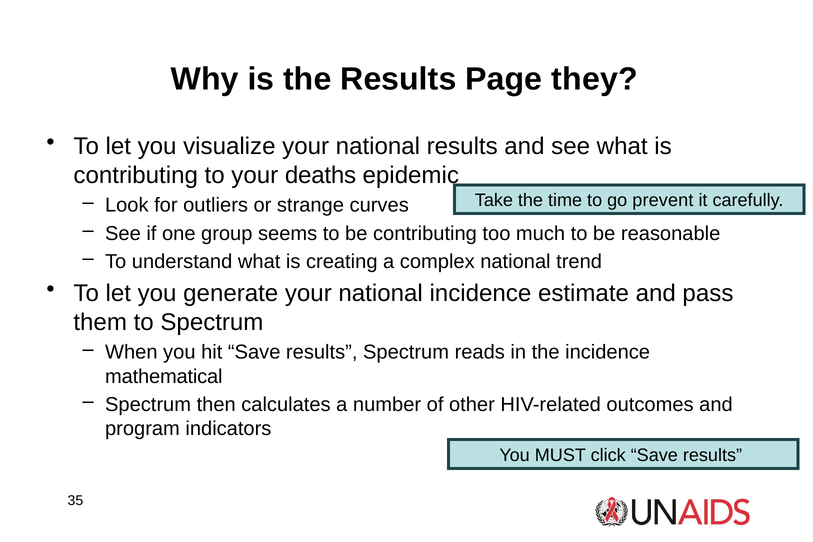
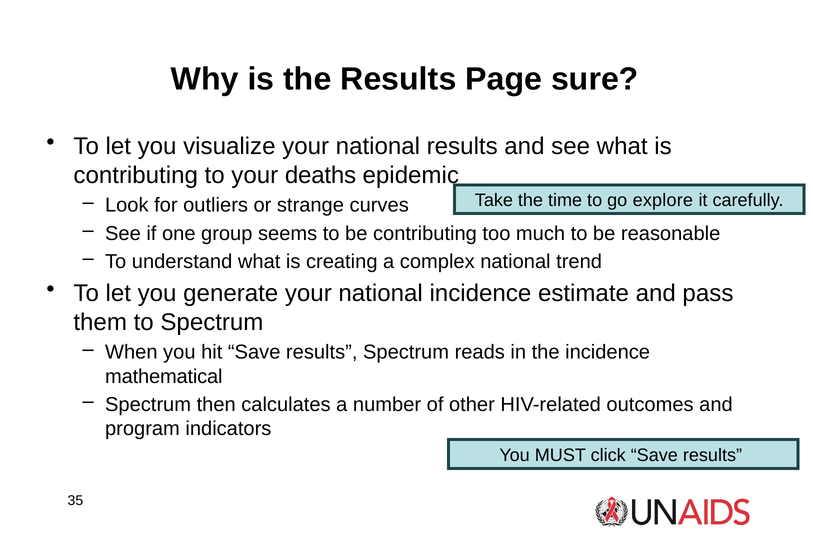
they: they -> sure (595, 79)
prevent: prevent -> explore (663, 200)
